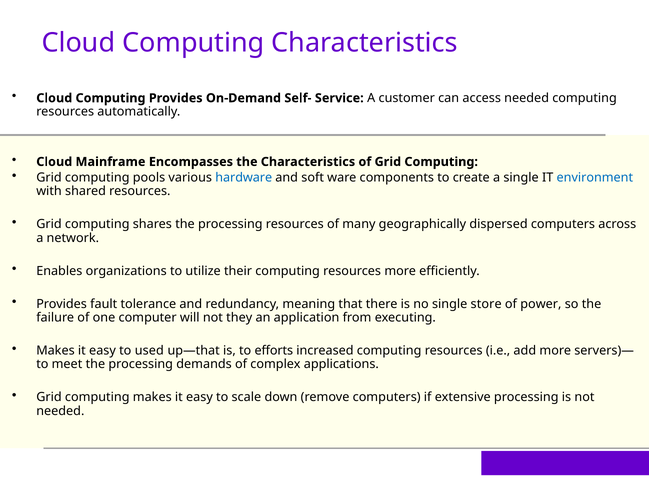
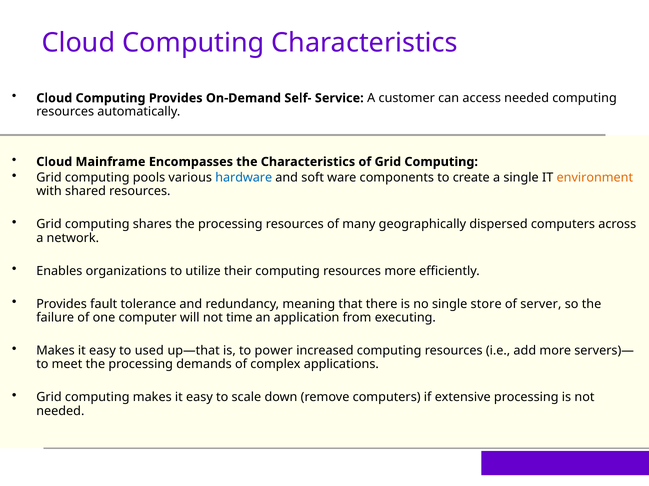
environment colour: blue -> orange (595, 178)
power: power -> server (541, 304)
they: they -> time (239, 318)
efforts: efforts -> power (274, 351)
